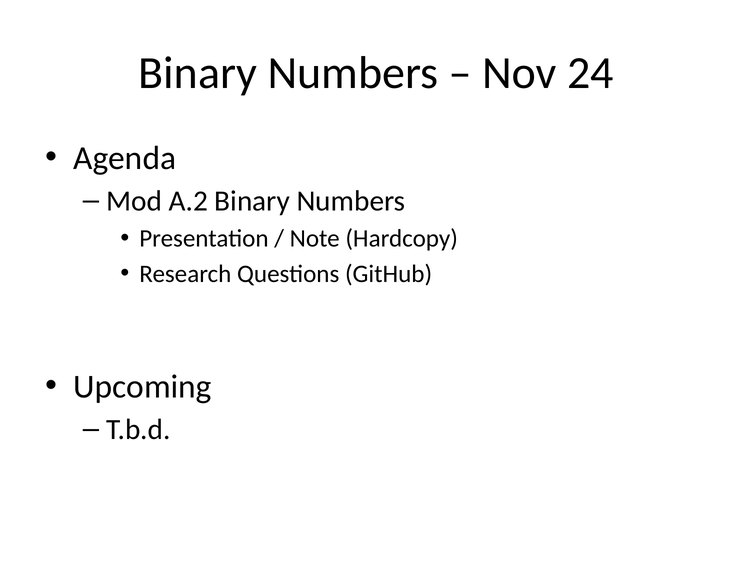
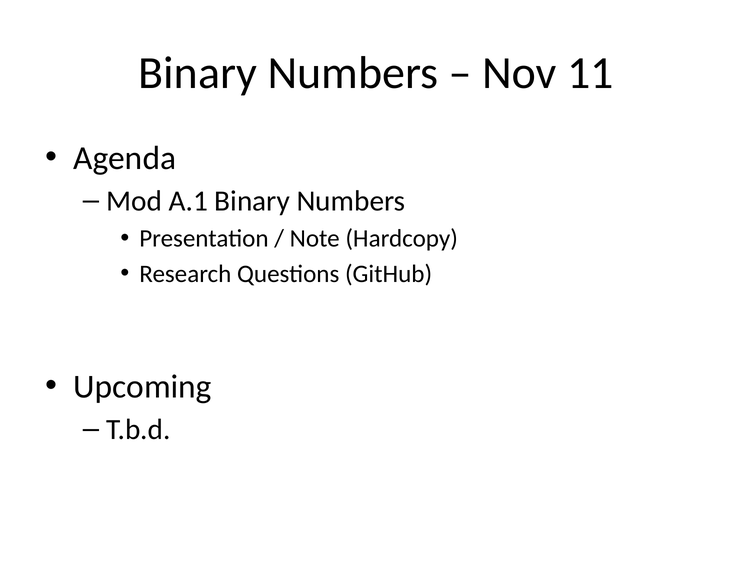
24: 24 -> 11 (590, 73)
A.2: A.2 -> A.1 (188, 201)
